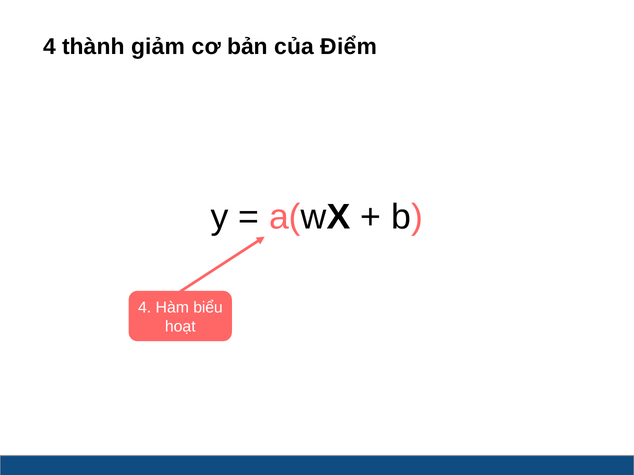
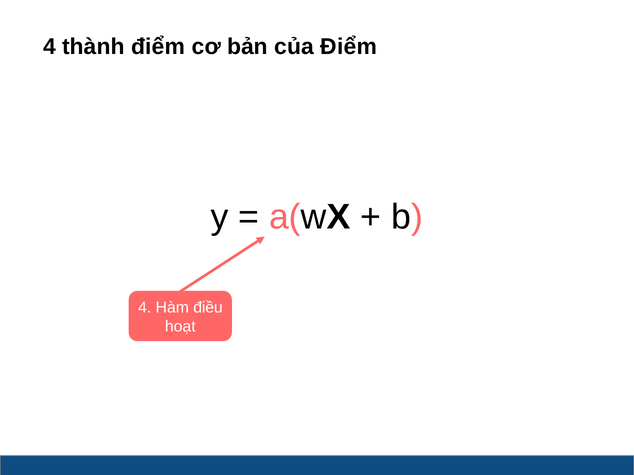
thành giảm: giảm -> điểm (158, 47)
biểu: biểu -> điều (208, 308)
